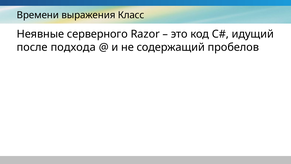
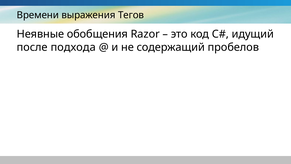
Класс: Класс -> Тегов (131, 15)
серверного: серверного -> обобщения (97, 34)
